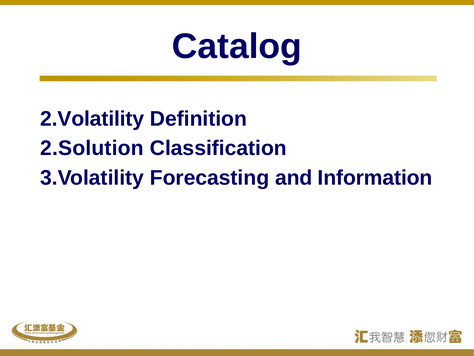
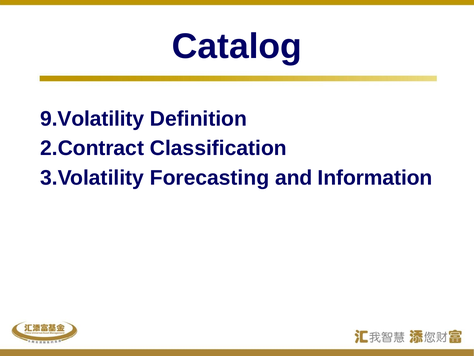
2.Volatility: 2.Volatility -> 9.Volatility (92, 119)
2.Solution: 2.Solution -> 2.Contract (92, 148)
